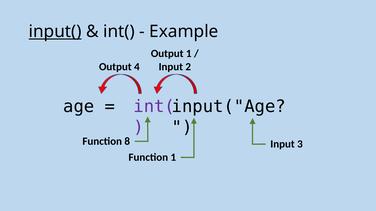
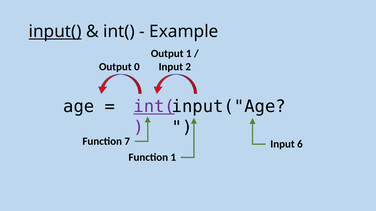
4: 4 -> 0 (137, 67)
int( underline: none -> present (154, 107)
8: 8 -> 7 (127, 142)
3: 3 -> 6 (300, 144)
